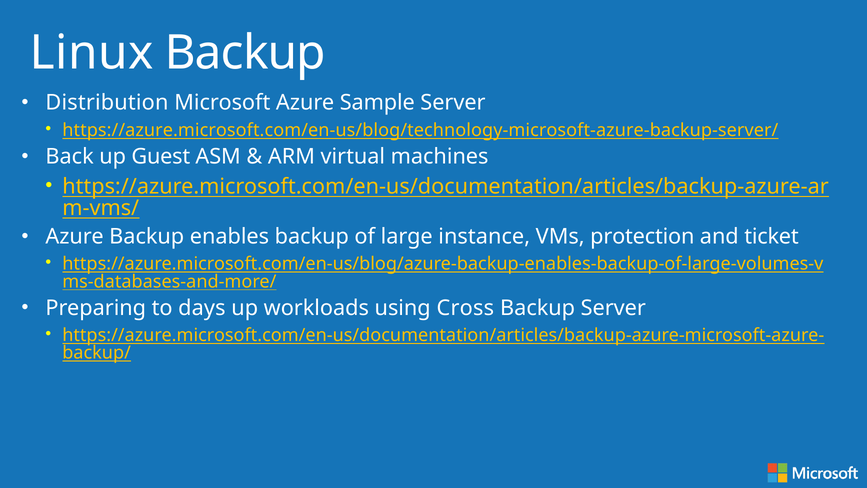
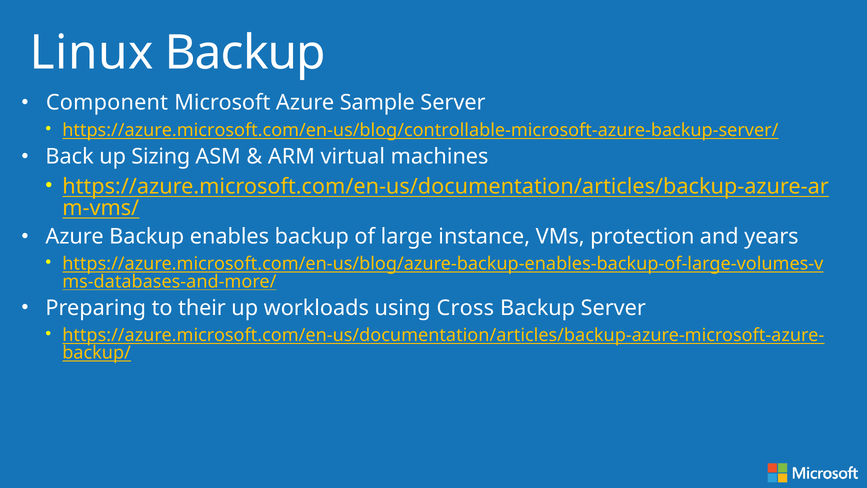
Distribution: Distribution -> Component (107, 103)
https://azure.microsoft.com/en-us/blog/technology-microsoft-azure-backup-server/: https://azure.microsoft.com/en-us/blog/technology-microsoft-azure-backup-server/ -> https://azure.microsoft.com/en-us/blog/controllable-microsoft-azure-backup-server/ (420, 130)
Guest: Guest -> Sizing (161, 156)
ticket: ticket -> years (771, 236)
days: days -> their (202, 308)
